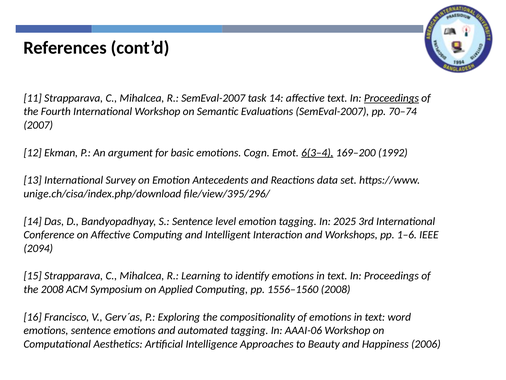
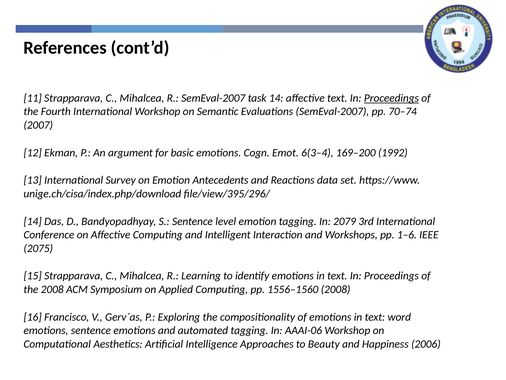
6(3–4 underline: present -> none (317, 152)
2025: 2025 -> 2079 (345, 221)
2094: 2094 -> 2075 (38, 248)
